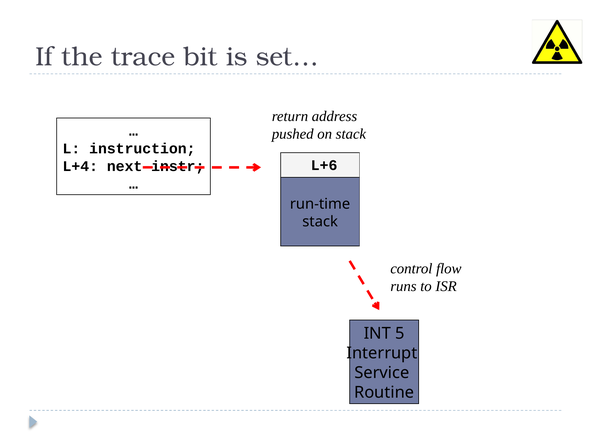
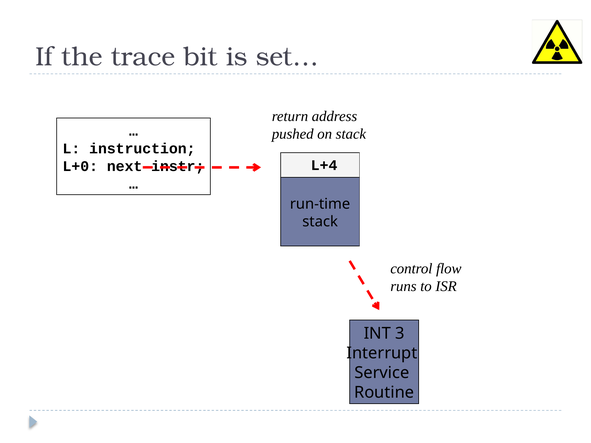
L+6: L+6 -> L+4 (324, 165)
L+4: L+4 -> L+0 (80, 166)
5: 5 -> 3 (400, 334)
